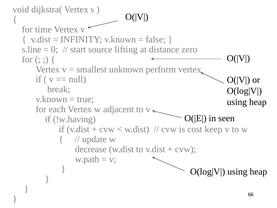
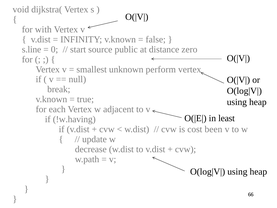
time: time -> with (43, 29)
lifting: lifting -> public (126, 49)
seen: seen -> least (227, 118)
keep: keep -> been (213, 129)
